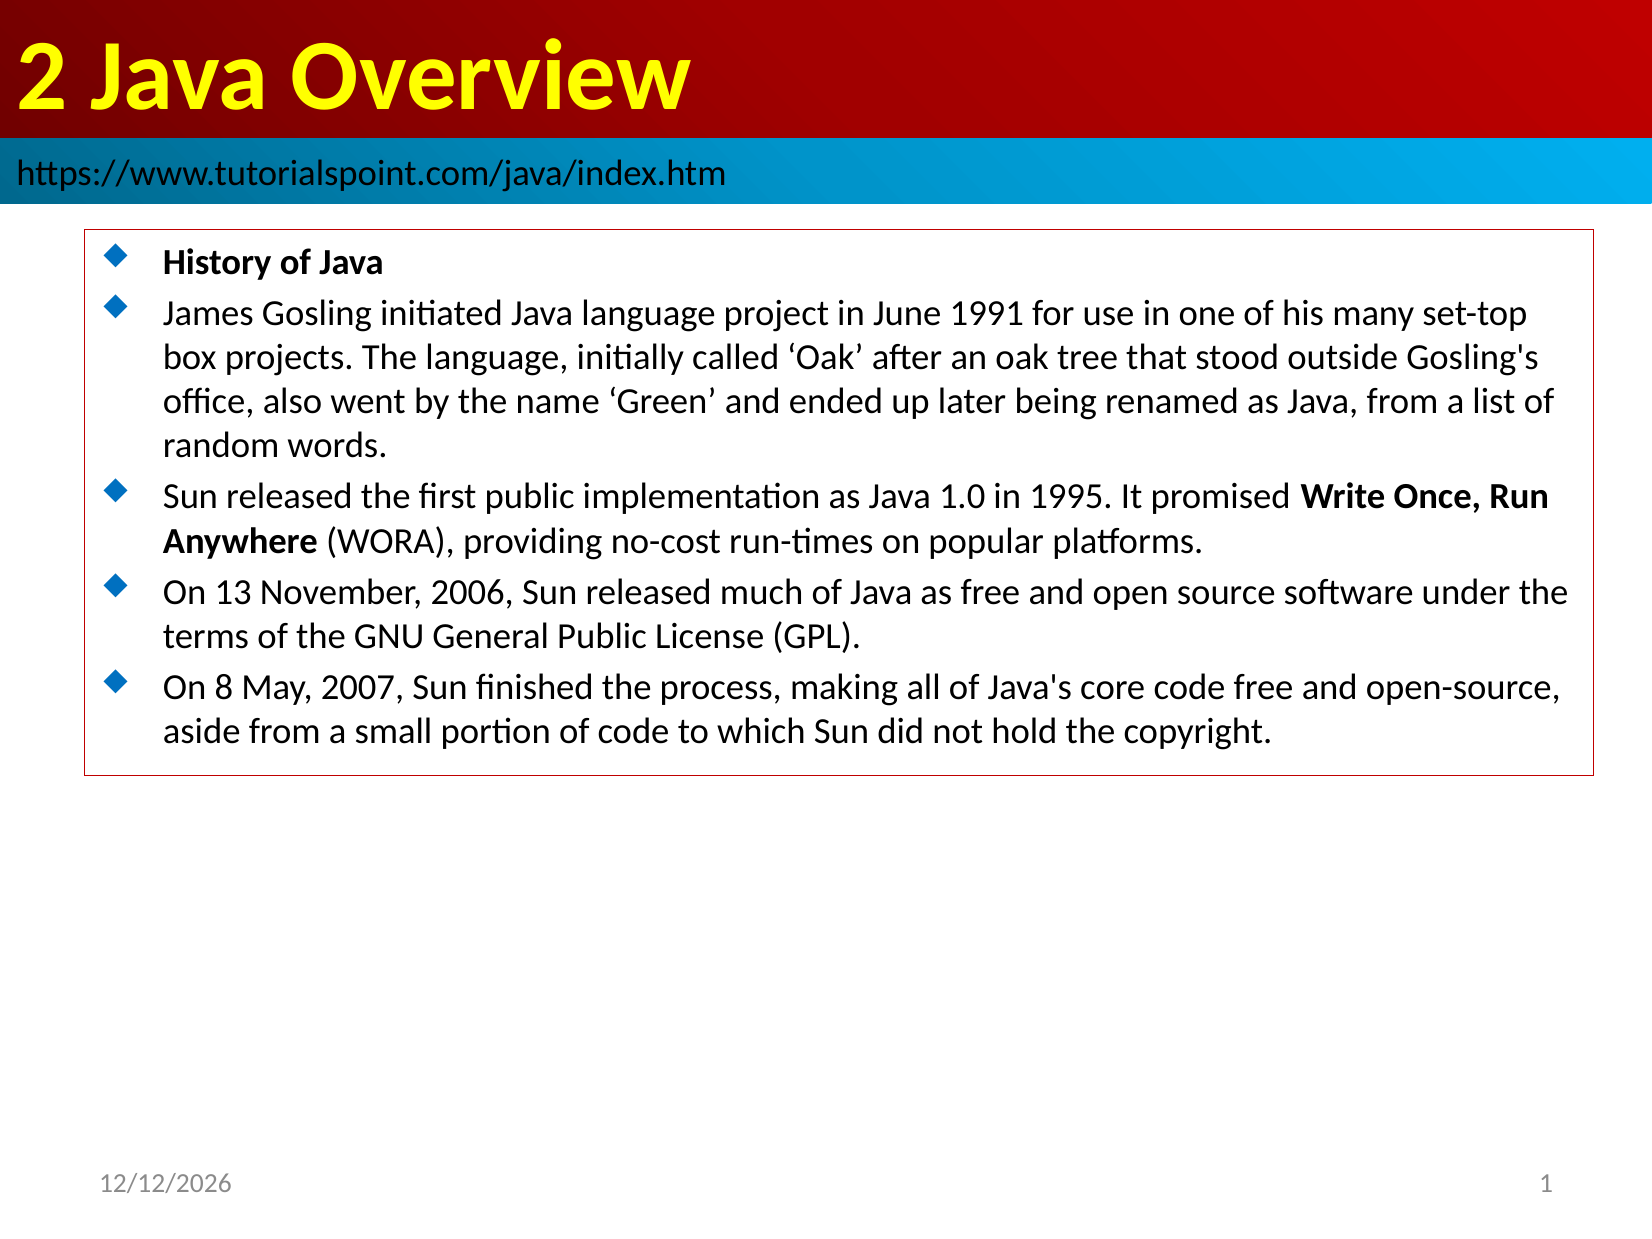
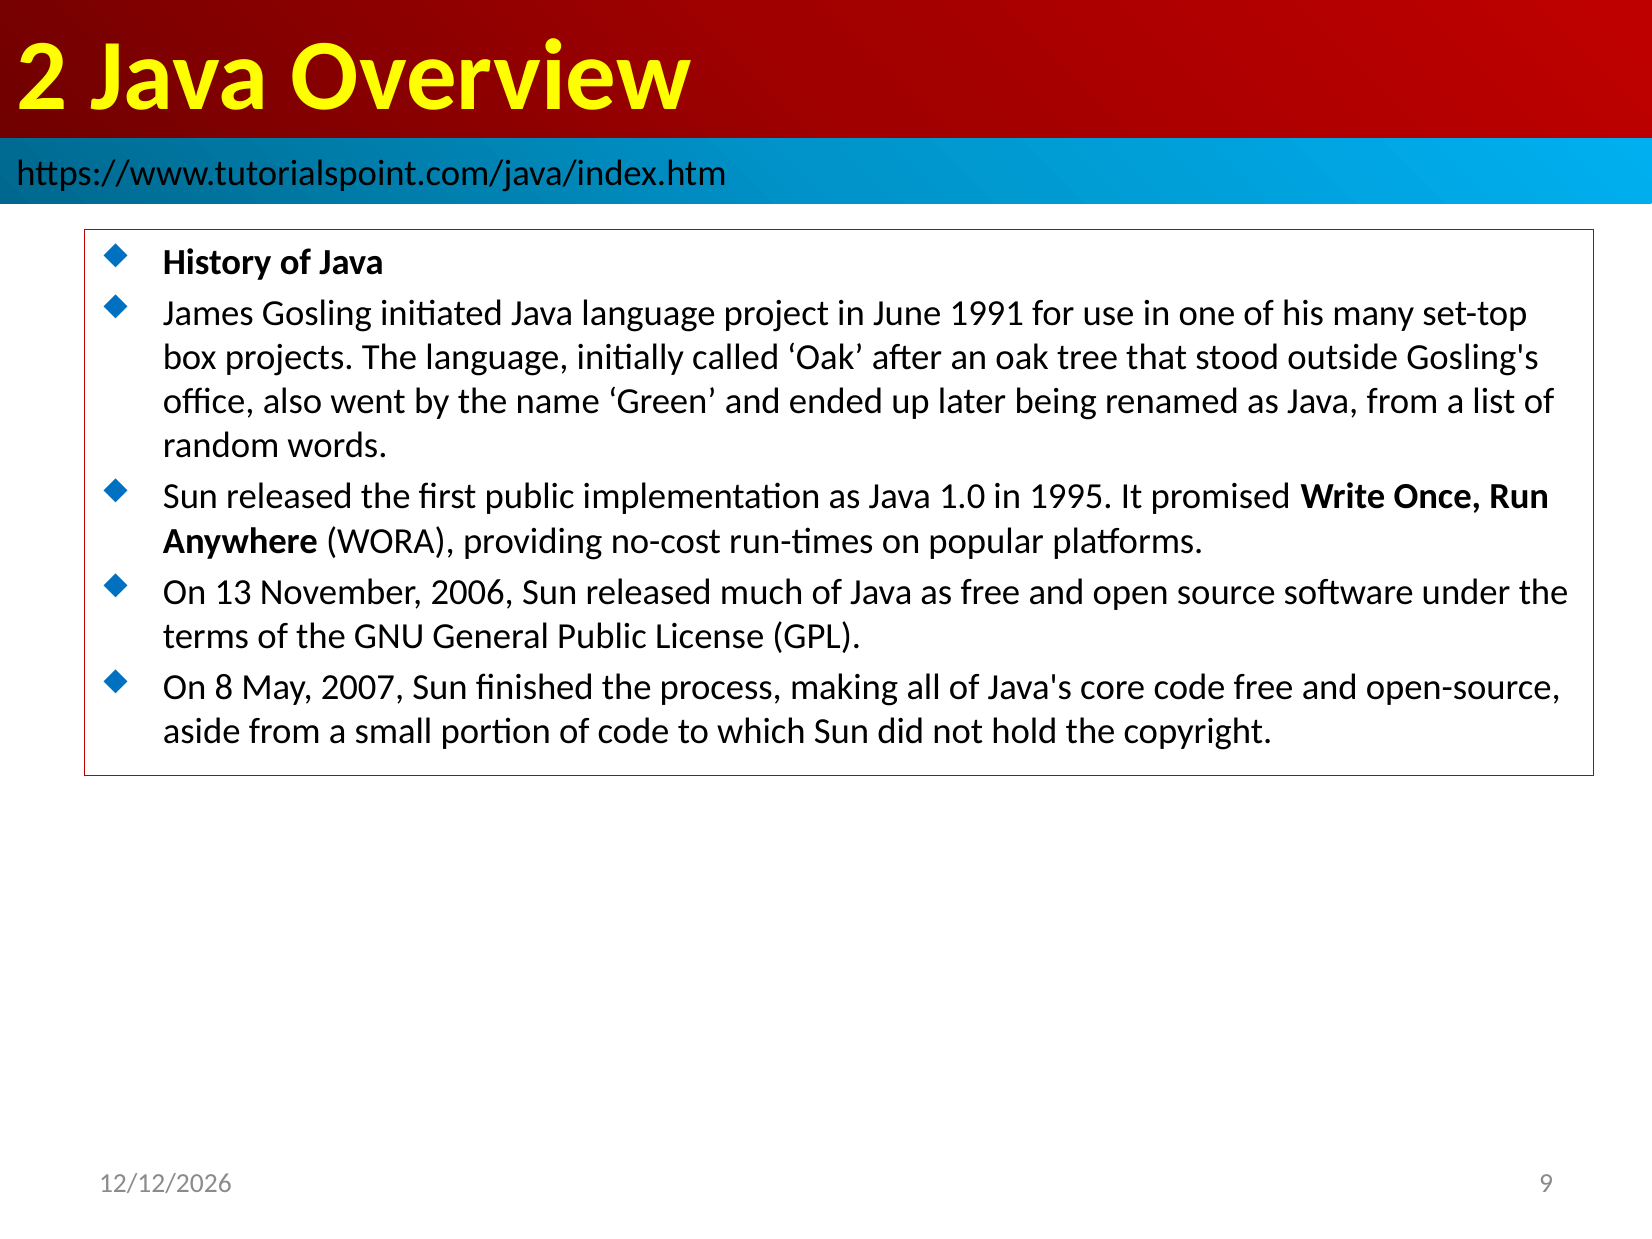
1: 1 -> 9 (1546, 1183)
